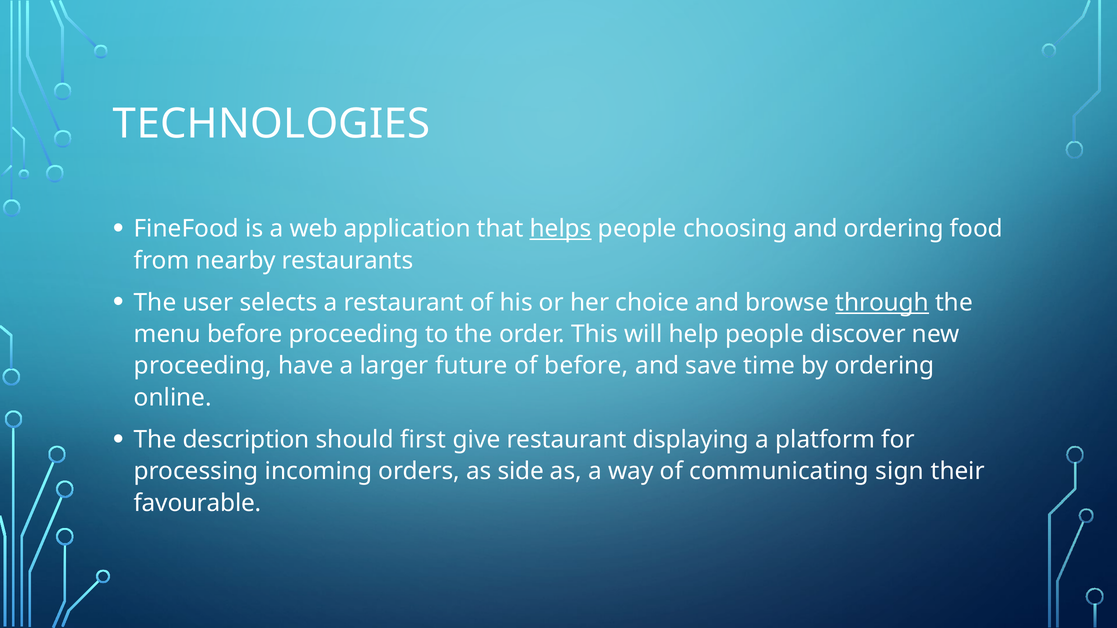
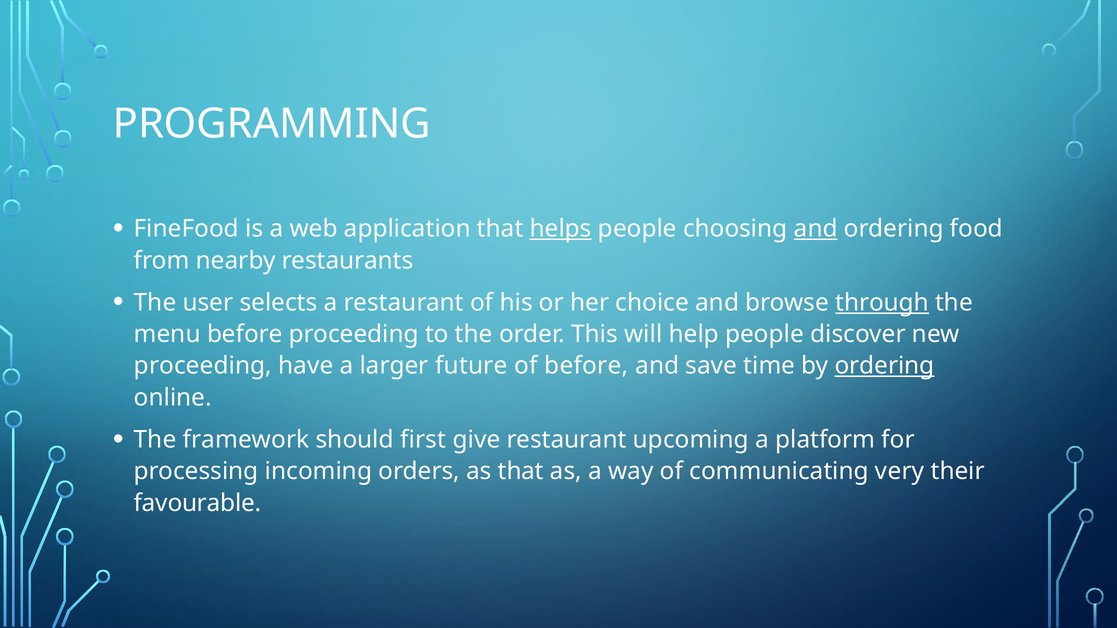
TECHNOLOGIES: TECHNOLOGIES -> PROGRAMMING (272, 124)
and underline: none -> present (816, 229)
ordering underline: none -> present (885, 366)
description: description -> framework (246, 440)
displaying: displaying -> upcoming (691, 440)
as side: side -> that (521, 472)
sign: sign -> very (900, 472)
